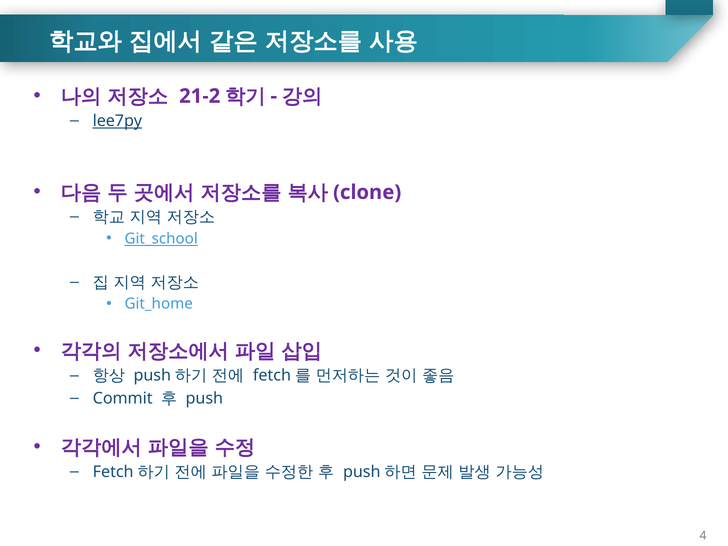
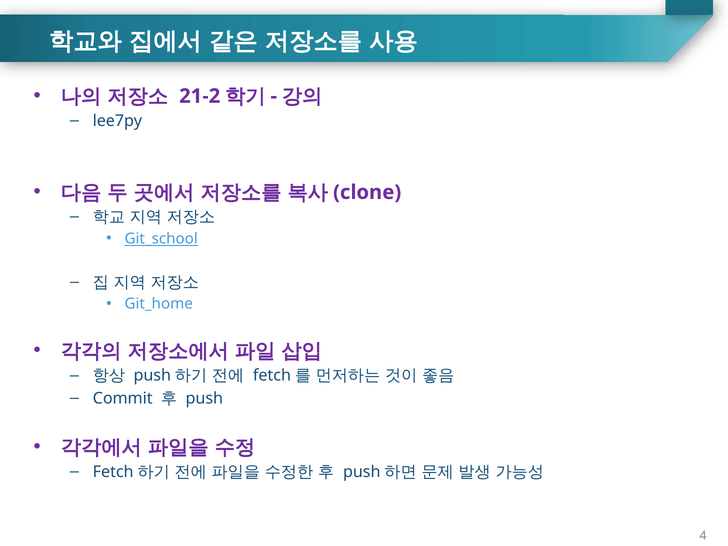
lee7py underline: present -> none (117, 121)
